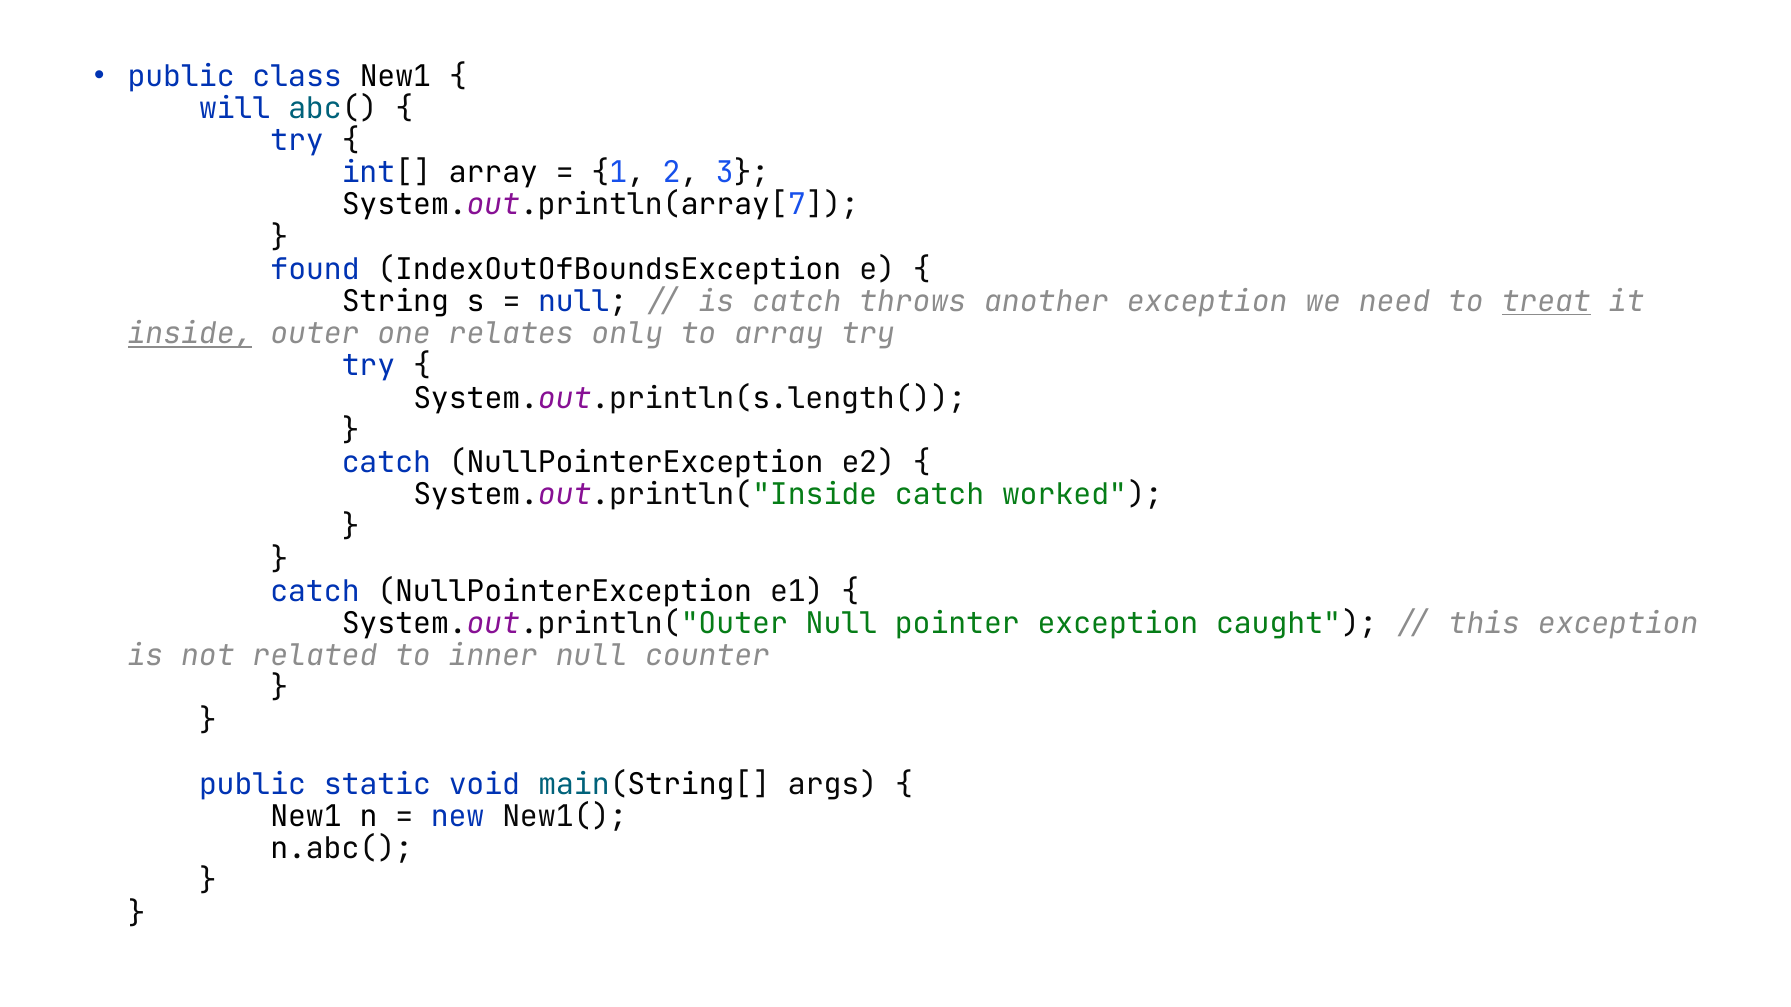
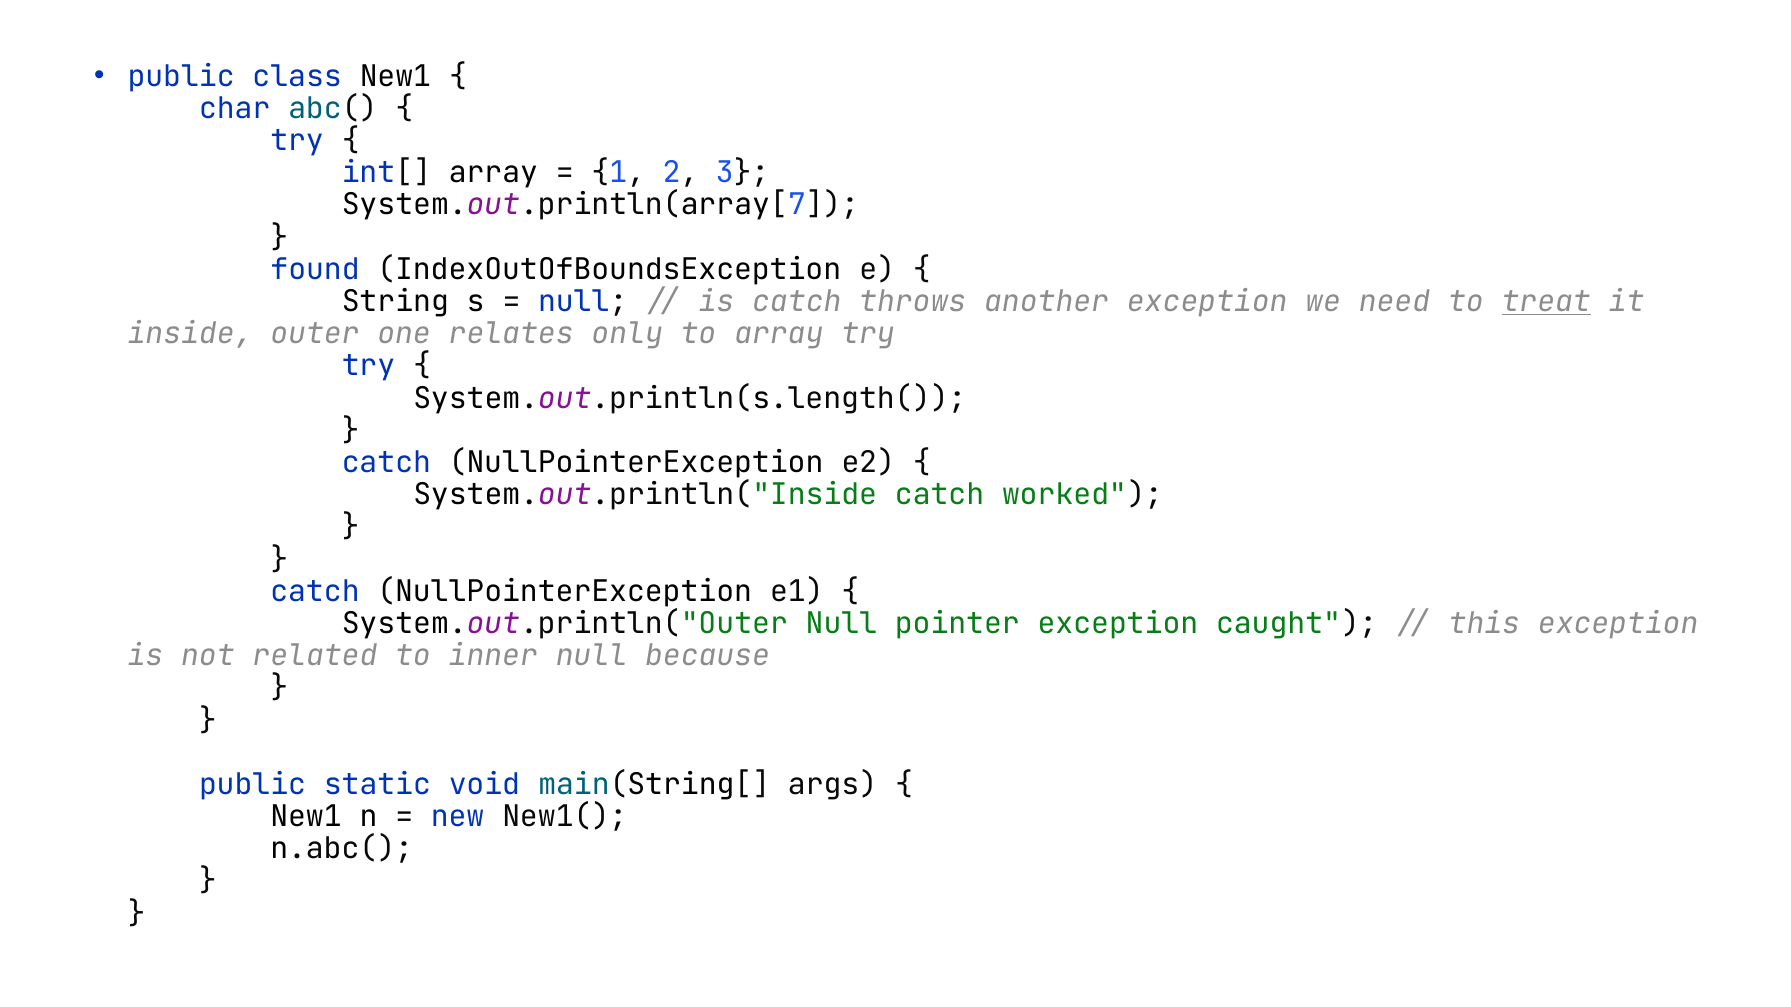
will: will -> char (235, 109)
inside underline: present -> none (190, 334)
counter: counter -> because (708, 656)
